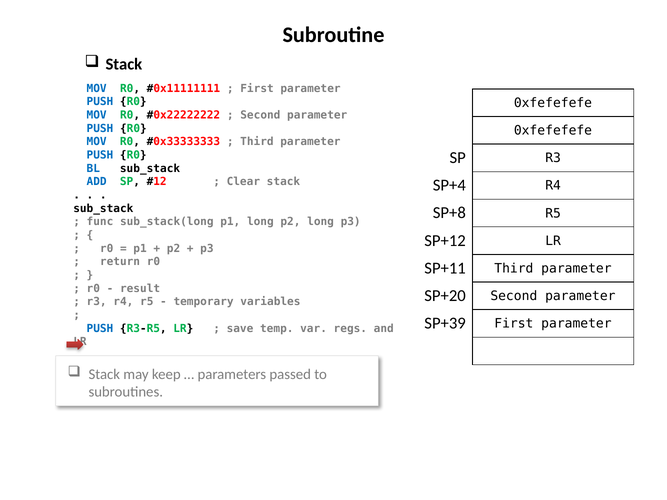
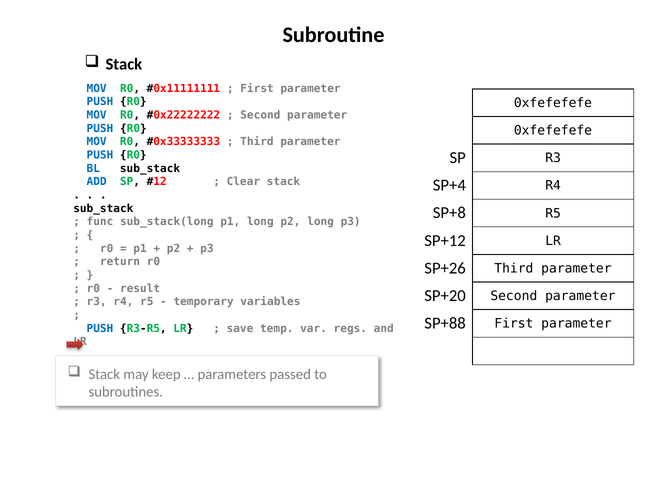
SP+11: SP+11 -> SP+26 (445, 268)
SP+39: SP+39 -> SP+88 (445, 323)
